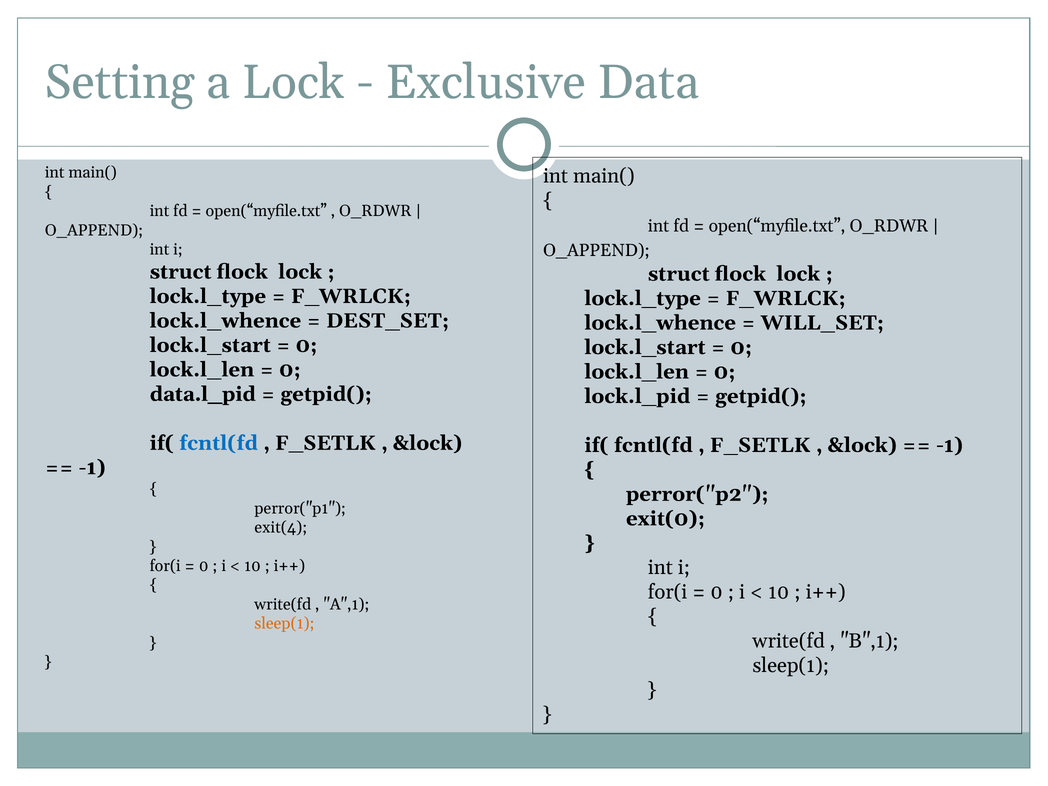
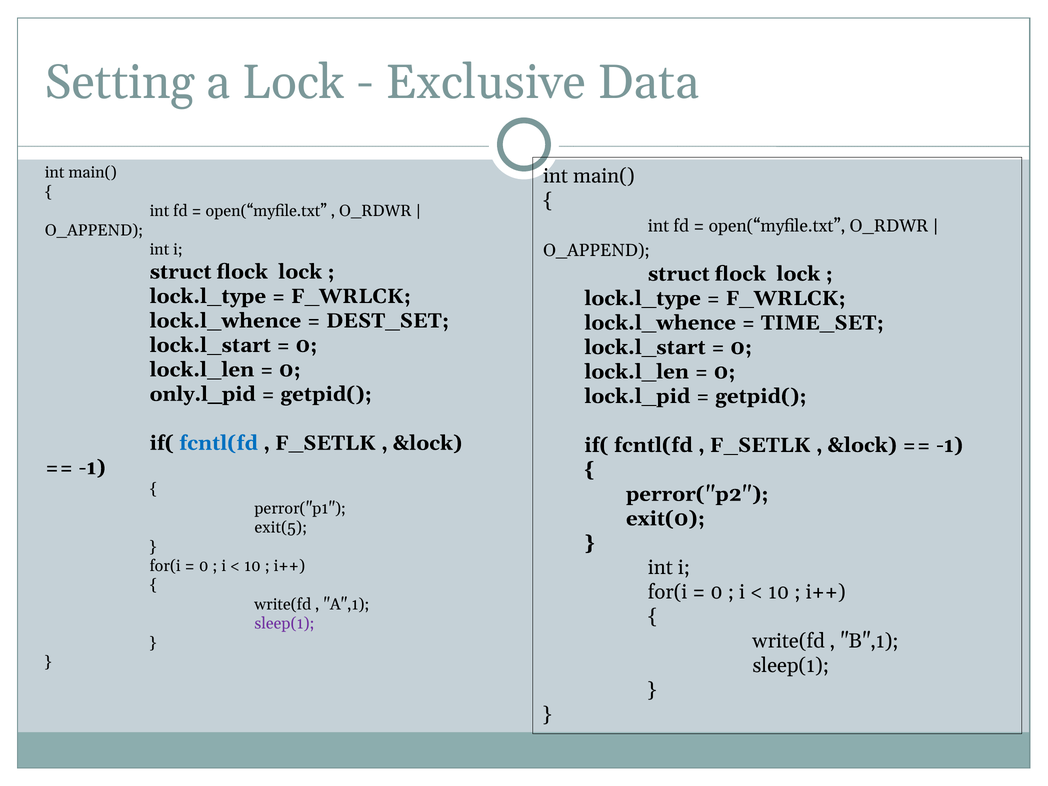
WILL_SET: WILL_SET -> TIME_SET (822, 323)
data.l_pid: data.l_pid -> only.l_pid (203, 394)
exit(4: exit(4 -> exit(5 (281, 528)
sleep(1 colour: orange -> purple (285, 624)
